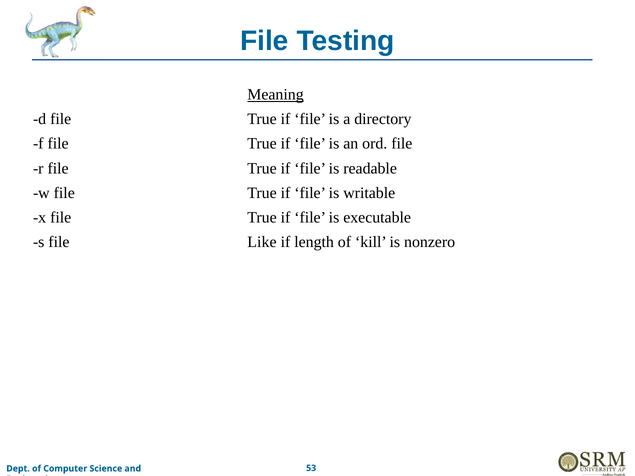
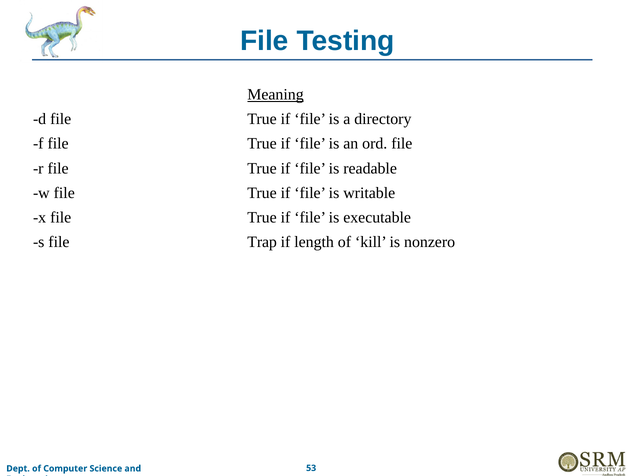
Like: Like -> Trap (262, 242)
